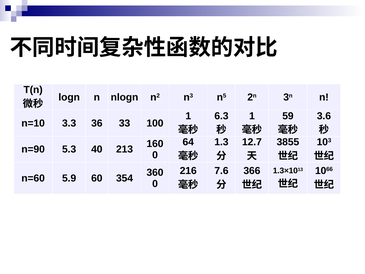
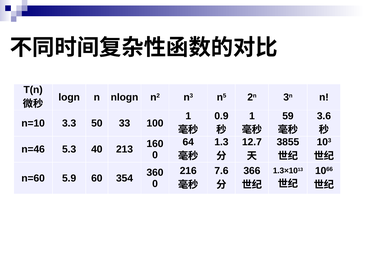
6.3: 6.3 -> 0.9 (221, 116)
36: 36 -> 50 (97, 123)
n=90: n=90 -> n=46 (33, 149)
